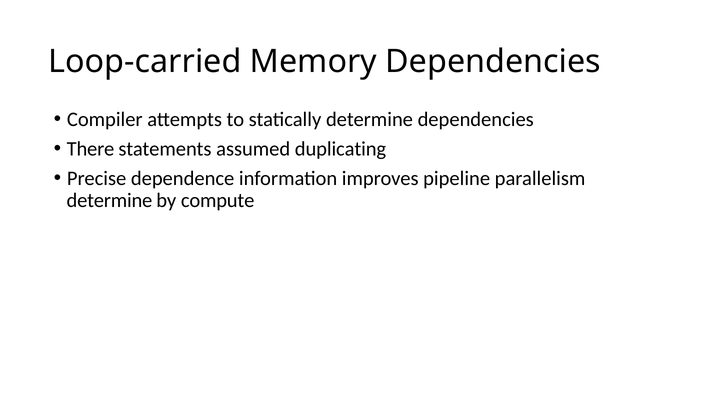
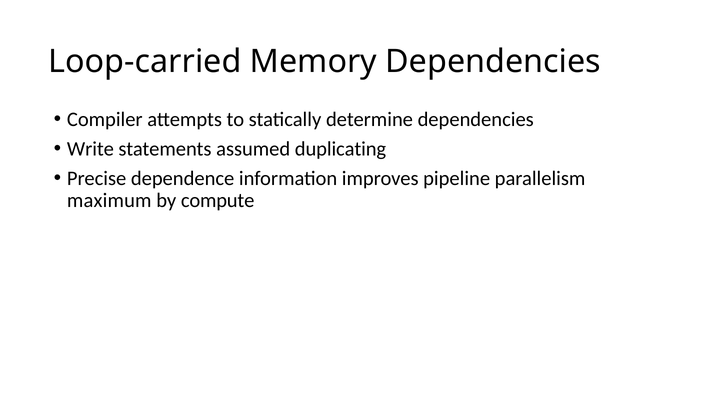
There: There -> Write (90, 149)
determine: determine -> maximum (109, 200)
